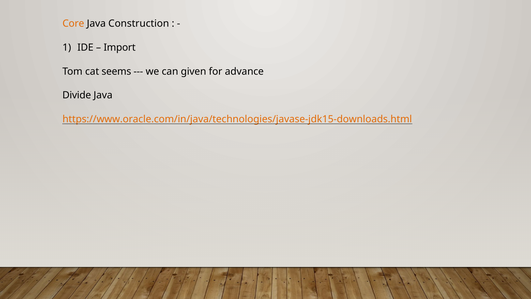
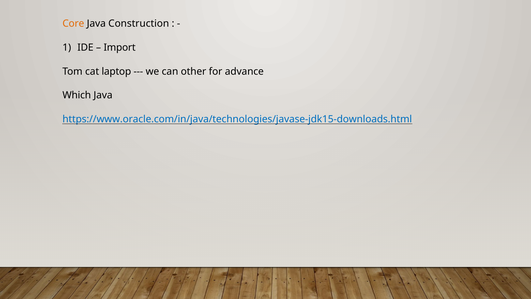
seems: seems -> laptop (116, 71)
given: given -> other (194, 71)
Divide: Divide -> Which (77, 95)
https://www.oracle.com/in/java/technologies/javase-jdk15-downloads.html colour: orange -> blue (237, 119)
